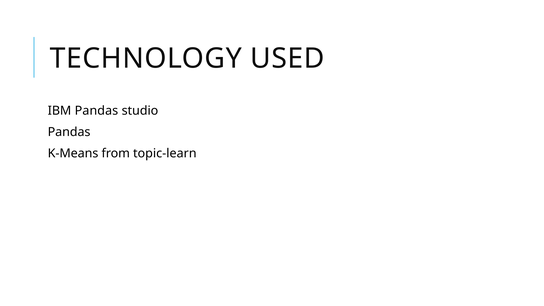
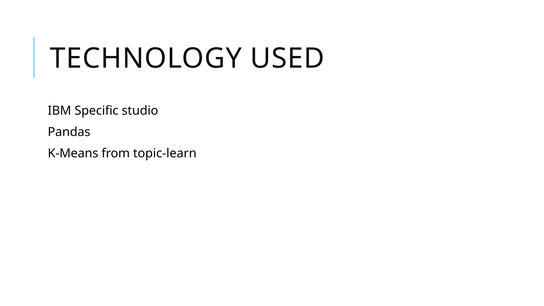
IBM Pandas: Pandas -> Specific (97, 111)
